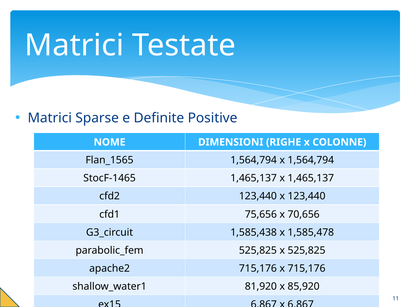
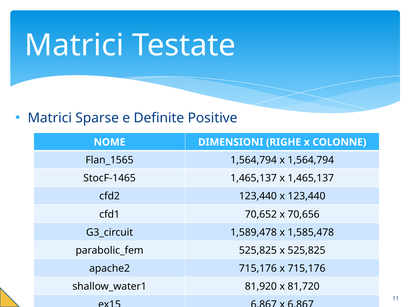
75,656: 75,656 -> 70,652 (261, 215)
1,585,438: 1,585,438 -> 1,589,478 (254, 233)
85,920: 85,920 -> 81,720 (304, 287)
